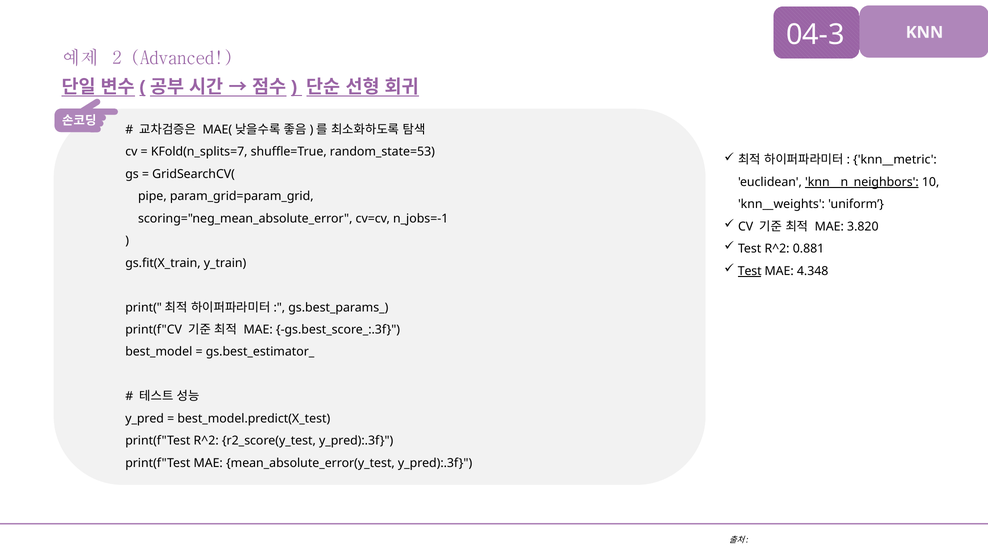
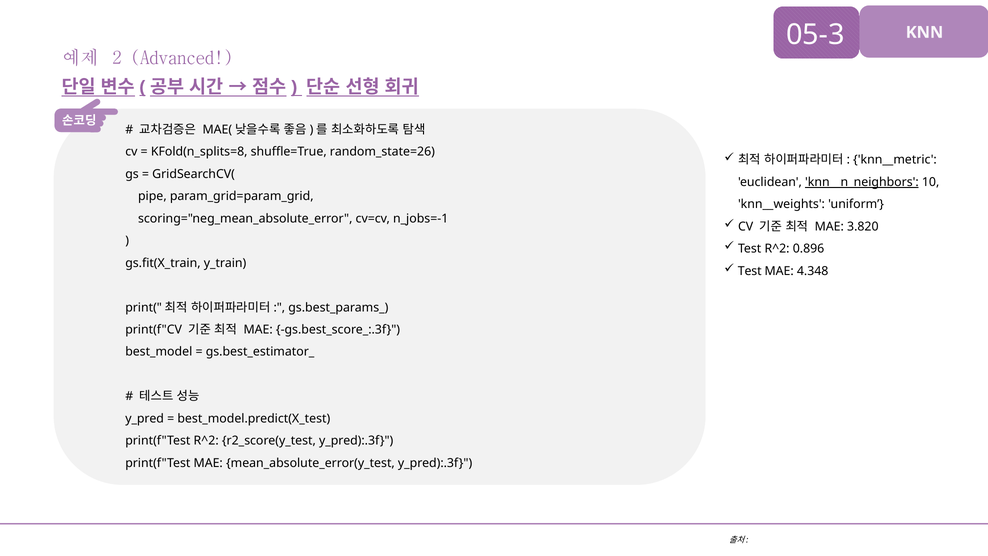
04-3: 04-3 -> 05-3 (815, 35)
KFold(n_splits=7: KFold(n_splits=7 -> KFold(n_splits=8 (199, 152)
random_state=53: random_state=53 -> random_state=26 (382, 152)
0.881: 0.881 -> 0.896 (809, 249)
Test underline: present -> none (750, 271)
